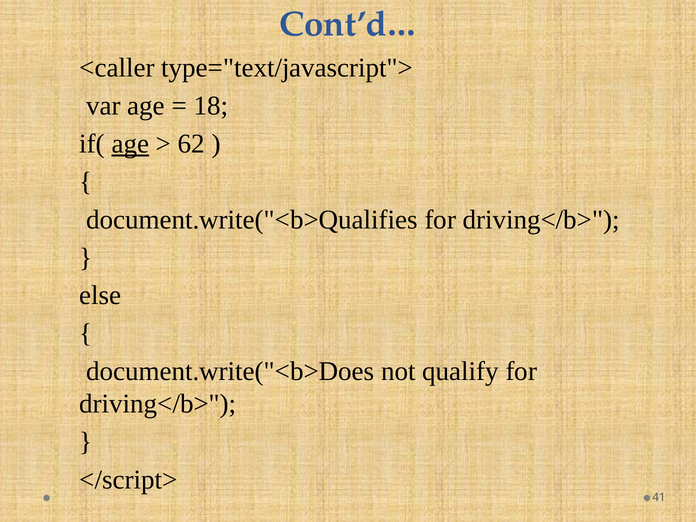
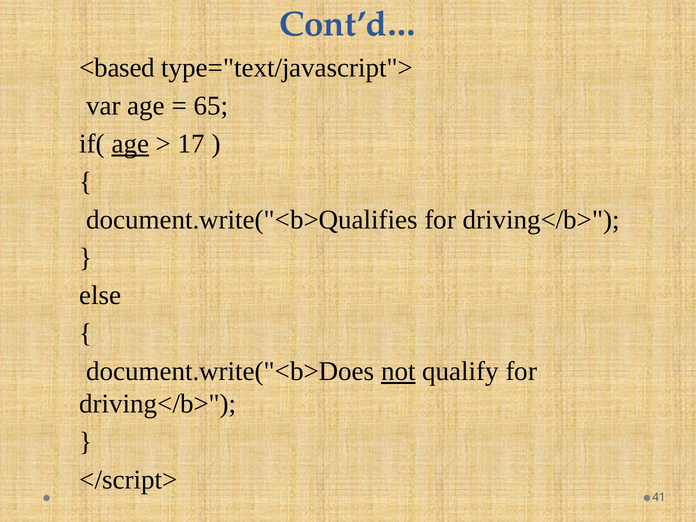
<caller: <caller -> <based (117, 68)
18: 18 -> 65 (211, 106)
62: 62 -> 17 (191, 144)
not underline: none -> present (398, 371)
